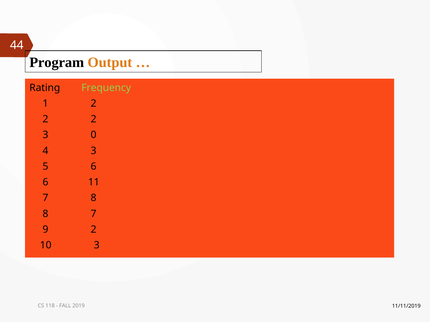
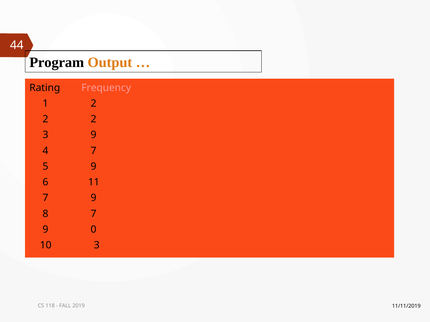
Frequency colour: light green -> pink (106, 88)
3 0: 0 -> 9 (94, 135)
4 3: 3 -> 7 (94, 151)
5 6: 6 -> 9 (94, 167)
8: 8 -> 9 (94, 198)
9 2: 2 -> 0 (94, 230)
